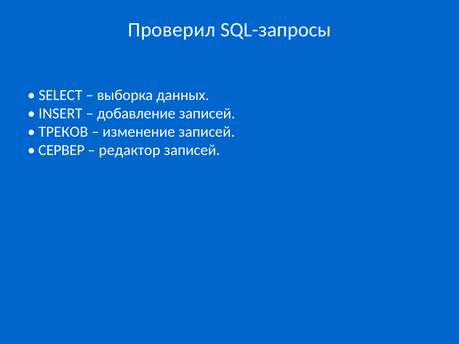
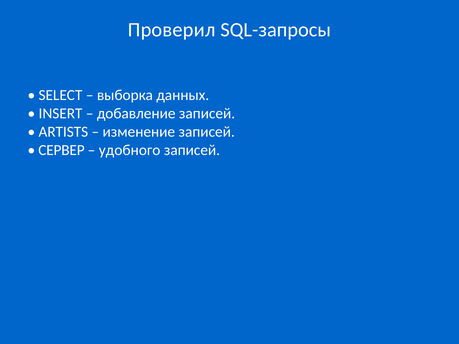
ТРЕКОВ: ТРЕКОВ -> ARTISTS (63, 132)
редактор: редактор -> удобного (130, 150)
